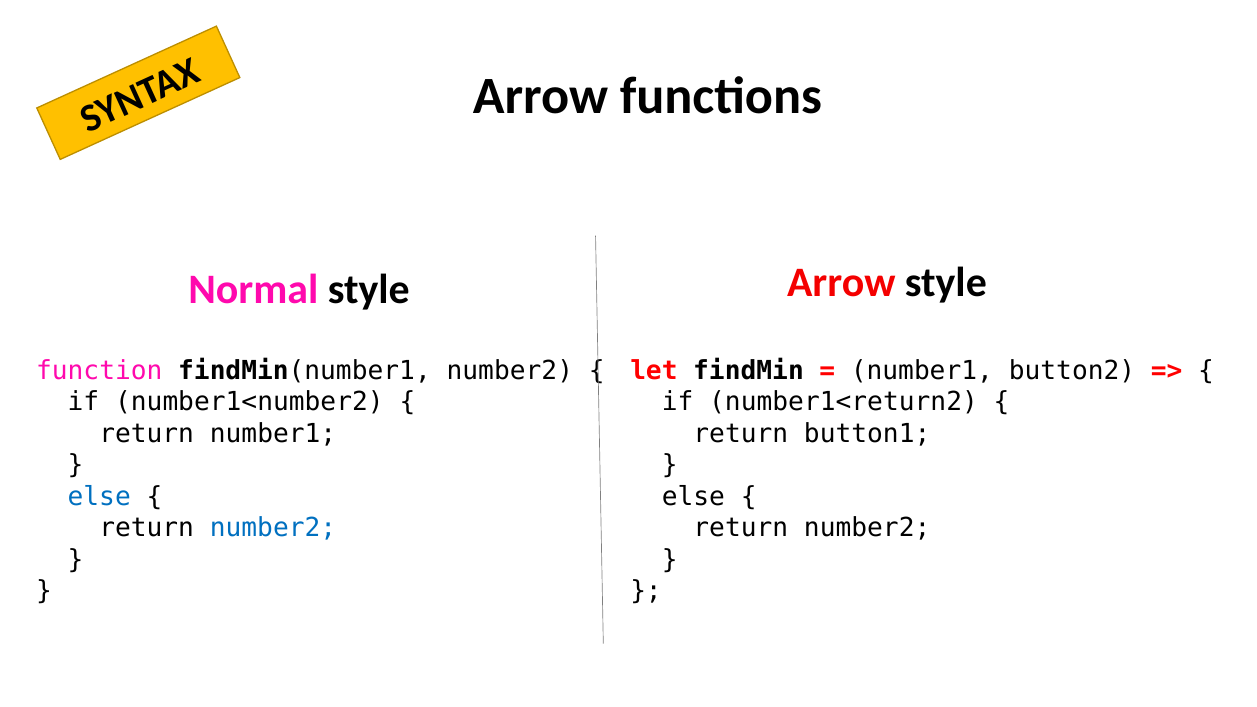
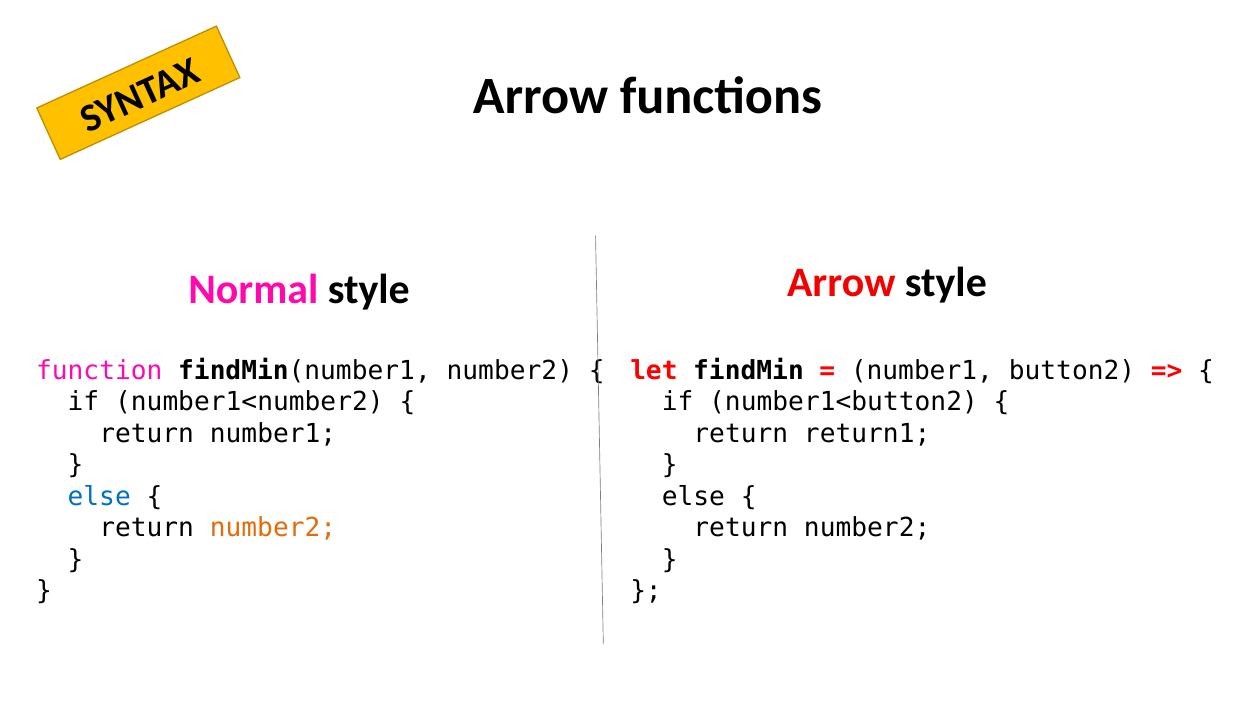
number1<return2: number1<return2 -> number1<button2 (844, 402)
button1: button1 -> return1 (867, 434)
number2 colour: blue -> orange (273, 528)
